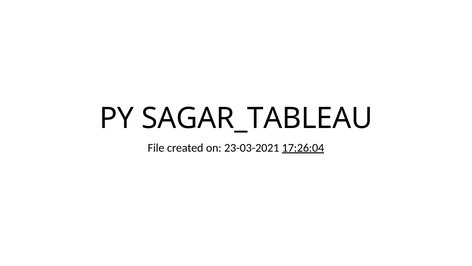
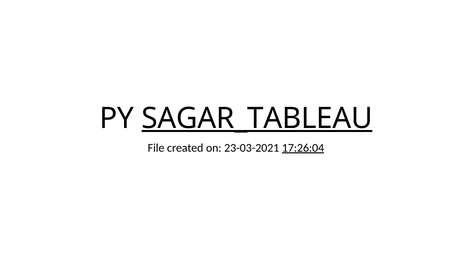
SAGAR_TABLEAU underline: none -> present (257, 118)
